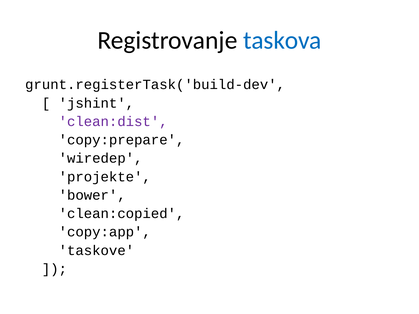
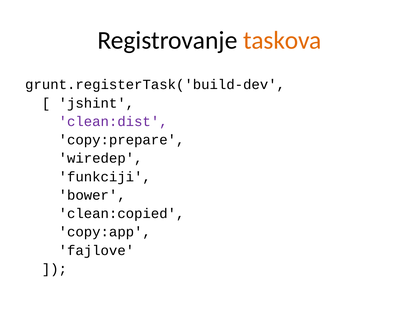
taskova colour: blue -> orange (282, 41)
projekte: projekte -> funkciji (105, 177)
taskove: taskove -> fajlove (96, 251)
